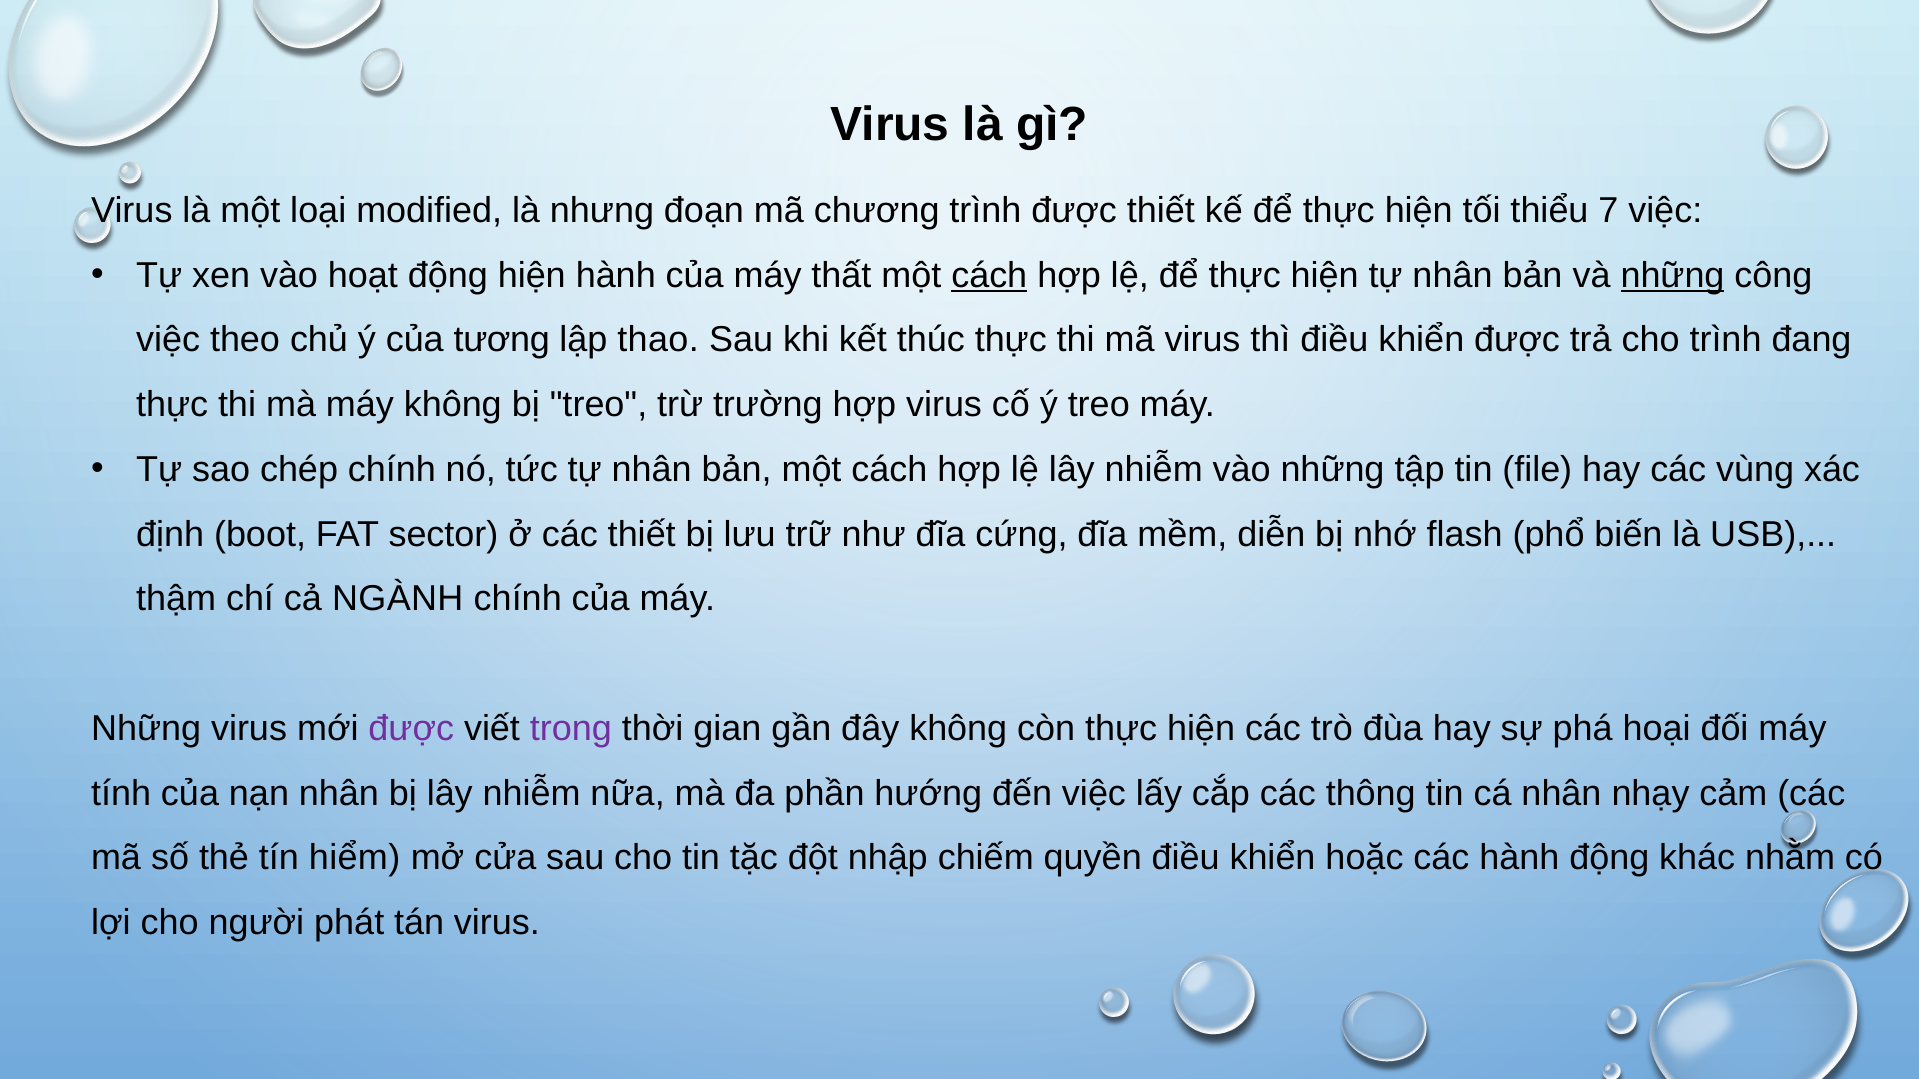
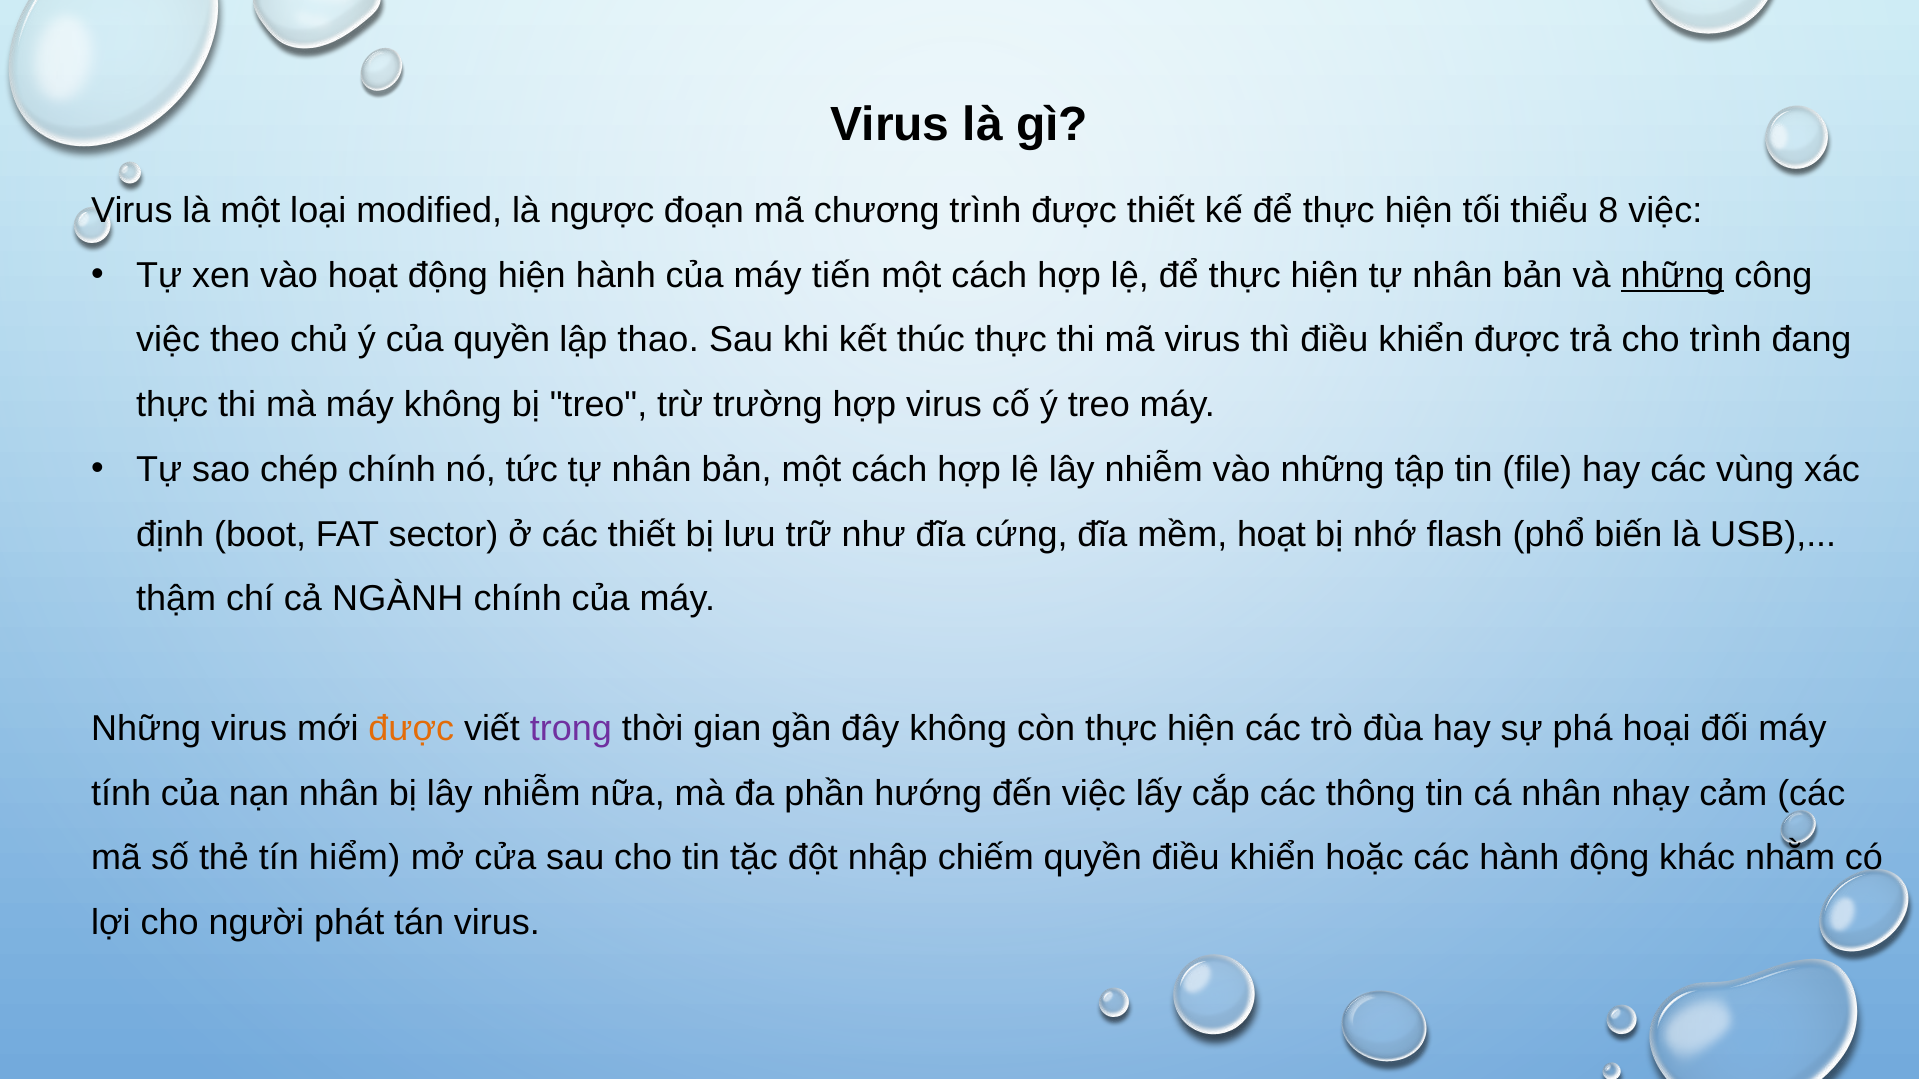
nhưng: nhưng -> ngược (602, 211)
7: 7 -> 8 (1608, 211)
thất: thất -> tiến (841, 275)
cách underline: present -> none (989, 275)
của tương: tương -> quyền (502, 340)
mềm diễn: diễn -> hoạt (1271, 534)
được colour: purple -> orange (411, 729)
